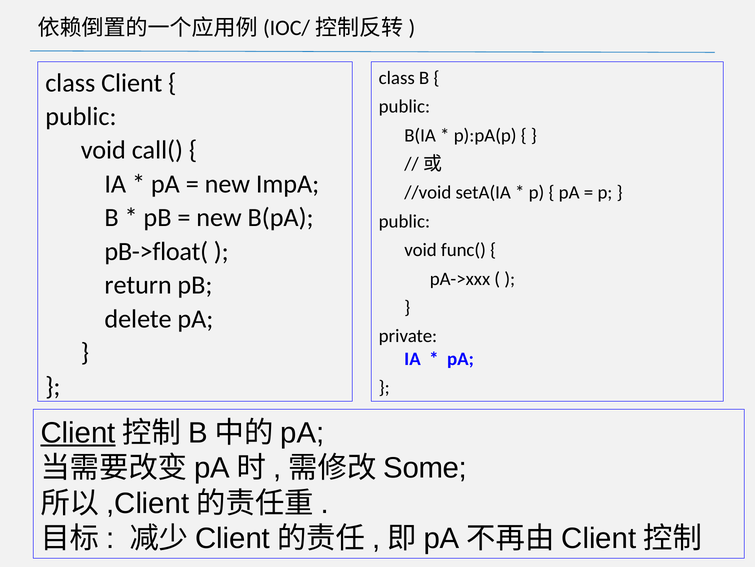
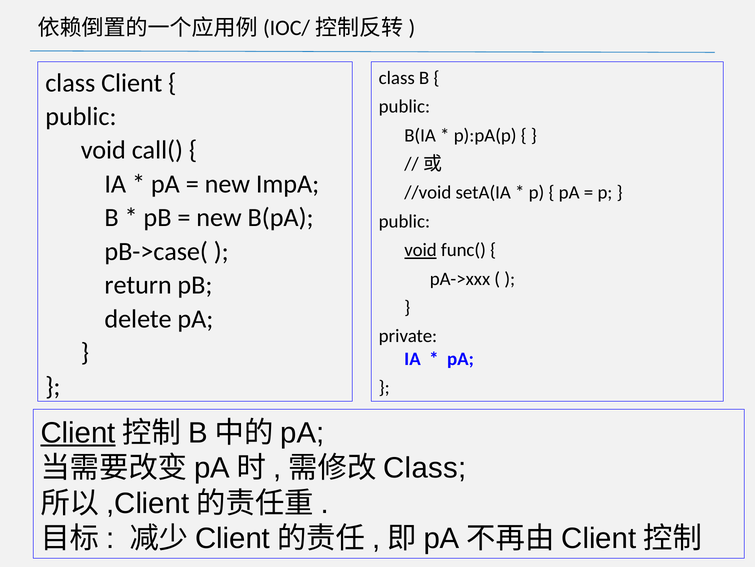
pB->float(: pB->float( -> pB->case( (156, 251)
void underline: none -> present (421, 250)
Some: Some -> Class (425, 468)
